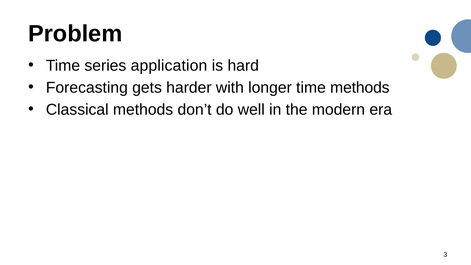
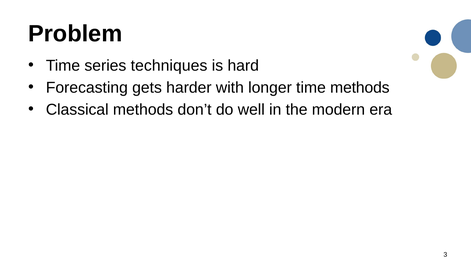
application: application -> techniques (169, 66)
